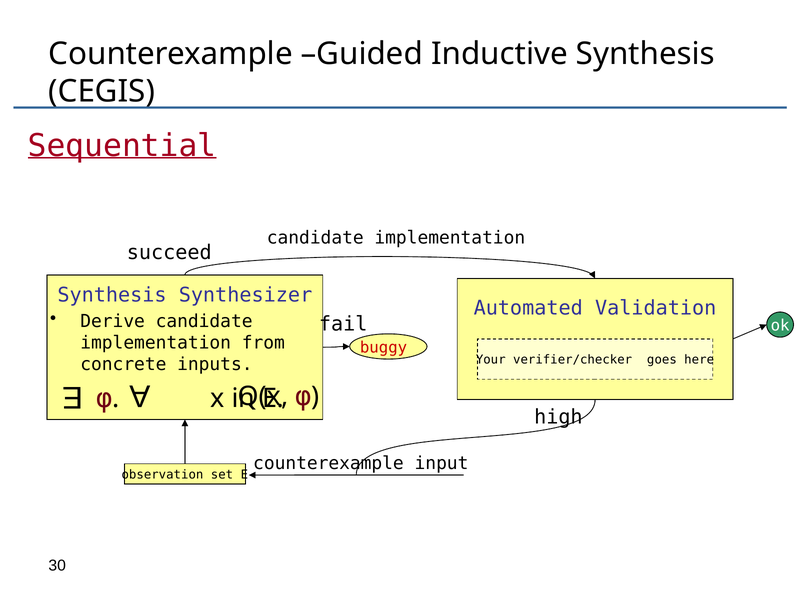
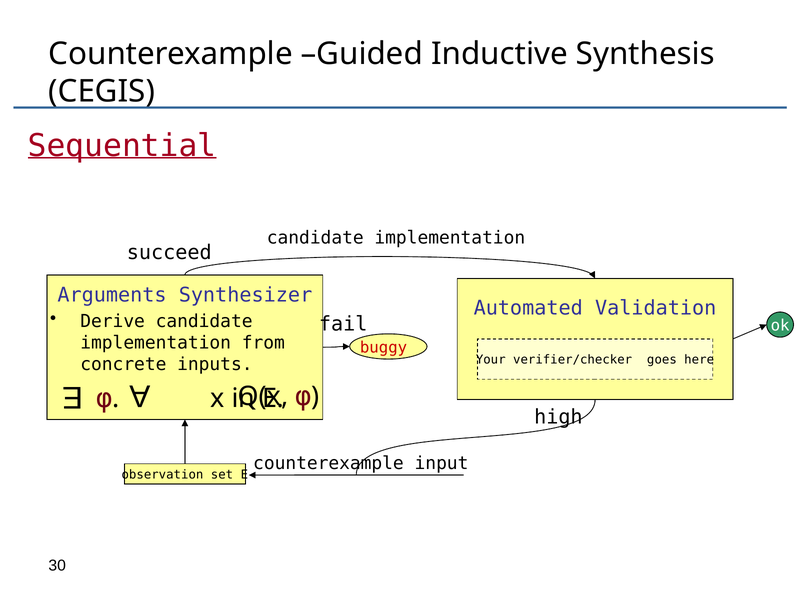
Synthesis: Synthesis -> Arguments (112, 295)
